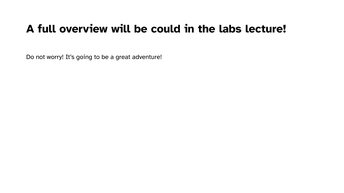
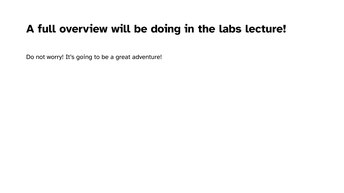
could: could -> doing (166, 29)
